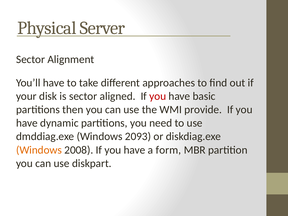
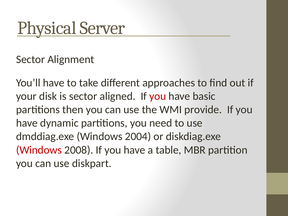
2093: 2093 -> 2004 (138, 136)
Windows colour: orange -> red (39, 150)
form: form -> table (169, 150)
